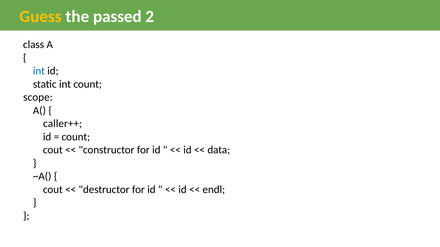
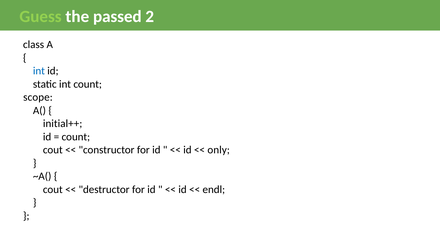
Guess colour: yellow -> light green (40, 17)
caller++: caller++ -> initial++ (63, 124)
data: data -> only (219, 150)
